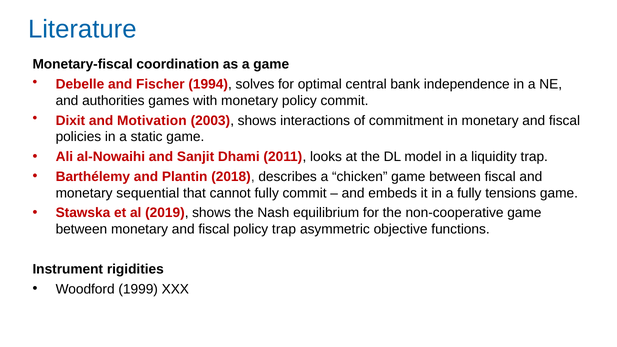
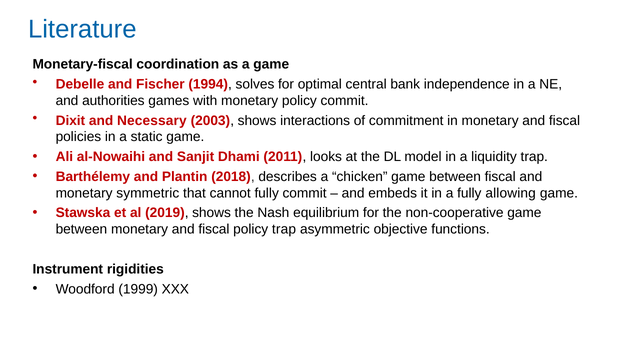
Motivation: Motivation -> Necessary (152, 121)
sequential: sequential -> symmetric (148, 193)
tensions: tensions -> allowing (511, 193)
